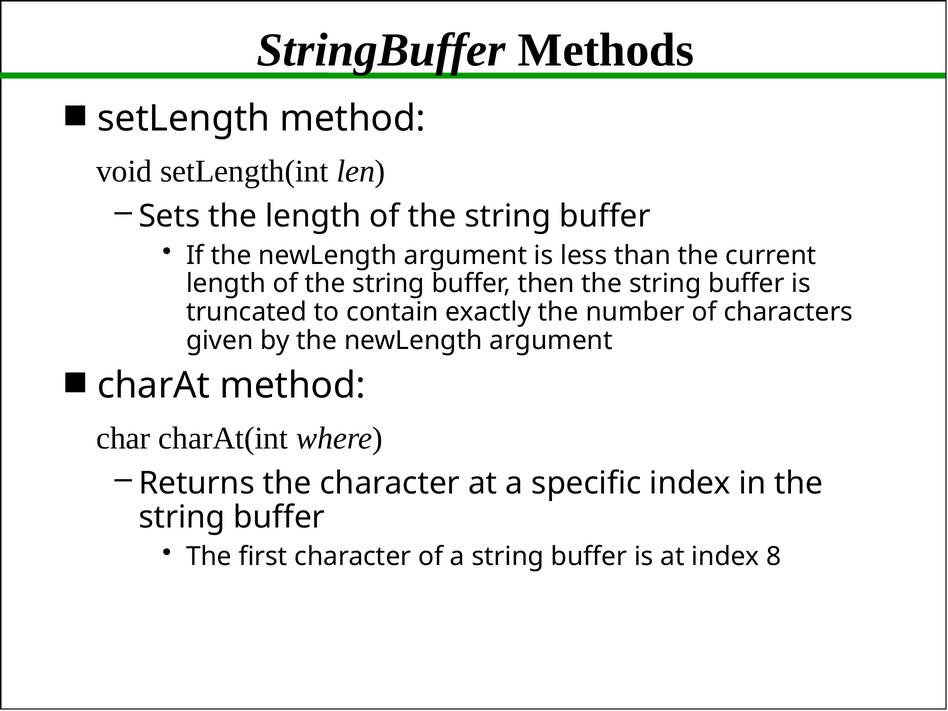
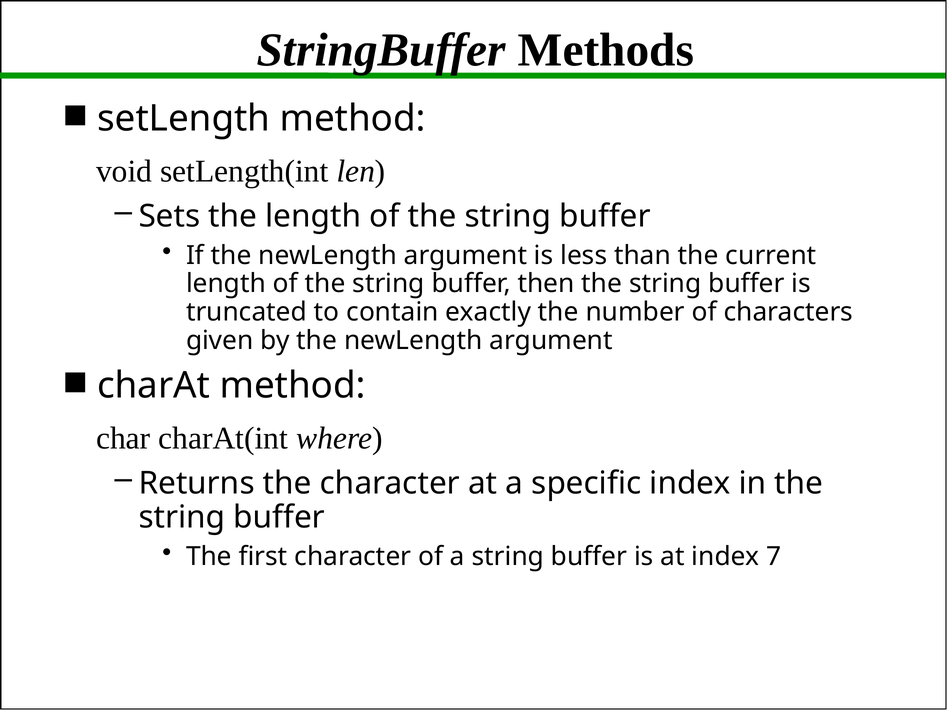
8: 8 -> 7 (774, 556)
